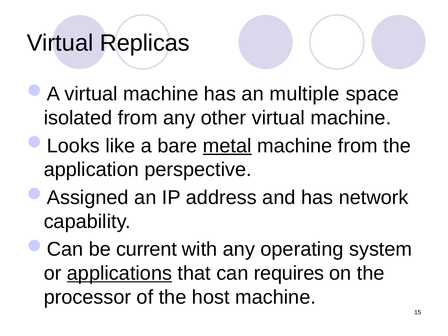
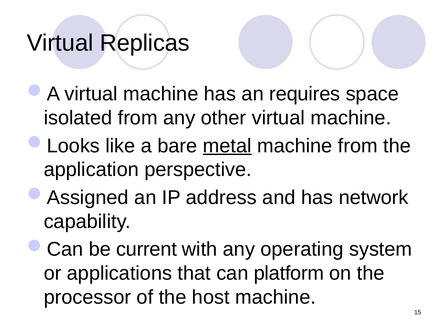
multiple: multiple -> requires (305, 94)
applications underline: present -> none (119, 273)
requires: requires -> platform (289, 273)
